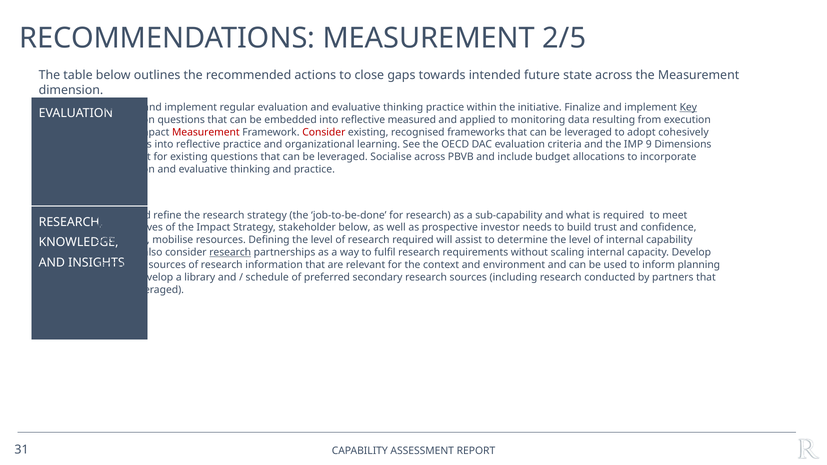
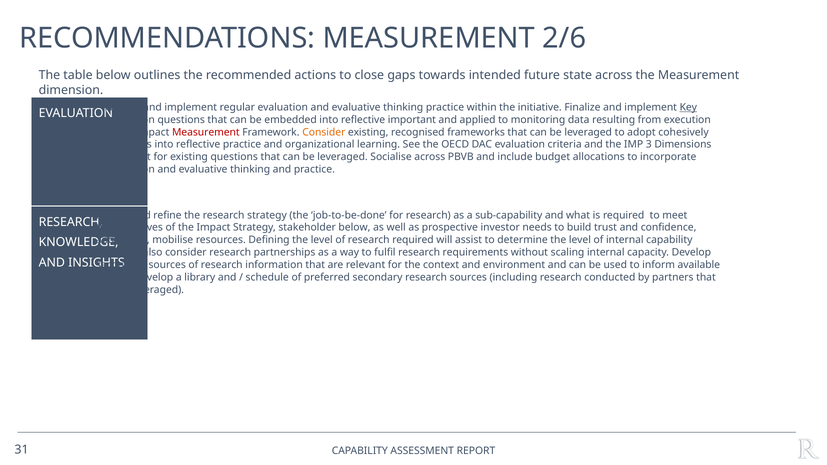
2/5: 2/5 -> 2/6 (564, 38)
measured: measured -> important (412, 120)
Consider colour: red -> orange (324, 132)
9: 9 -> 3 (649, 145)
research underline: present -> none (230, 253)
planning: planning -> available (699, 265)
